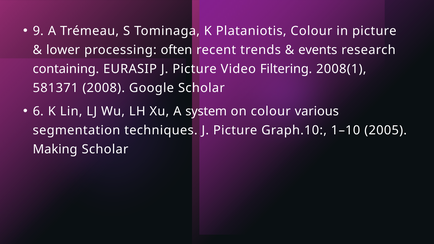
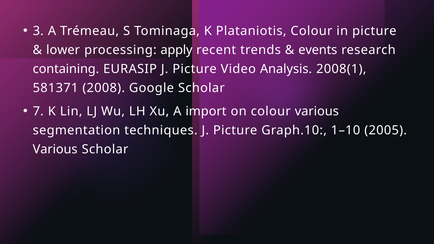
9: 9 -> 3 (38, 31)
often: often -> apply (177, 50)
Filtering: Filtering -> Analysis (286, 69)
6: 6 -> 7 (38, 111)
system: system -> import (206, 111)
Making: Making -> Various (55, 149)
